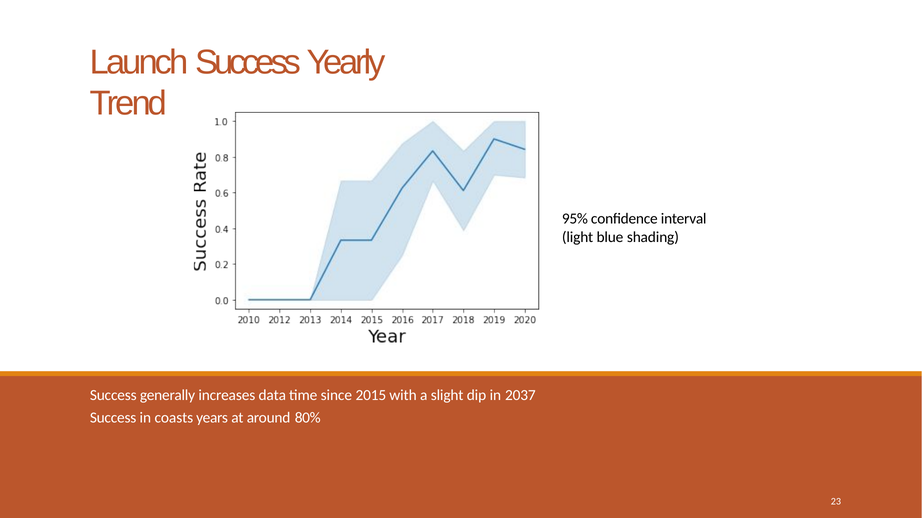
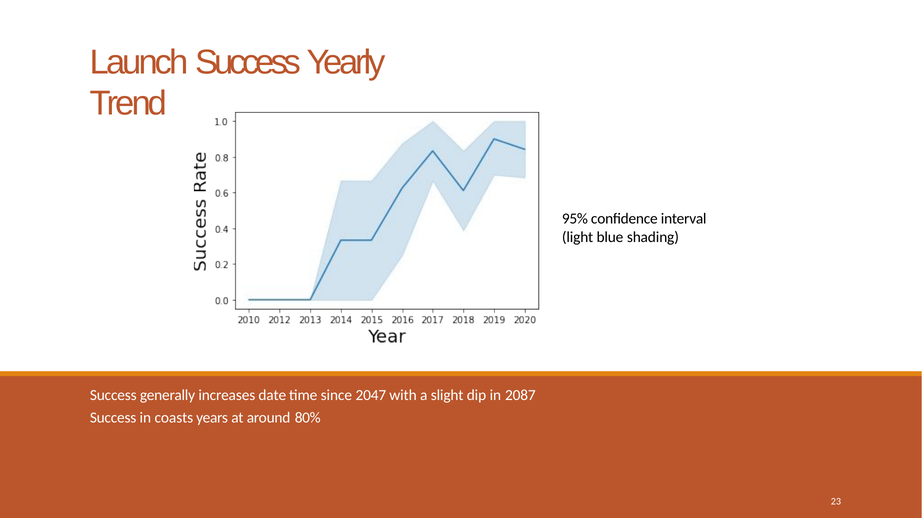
data: data -> date (272, 396)
2015: 2015 -> 2047 (371, 396)
2037: 2037 -> 2087 (520, 396)
